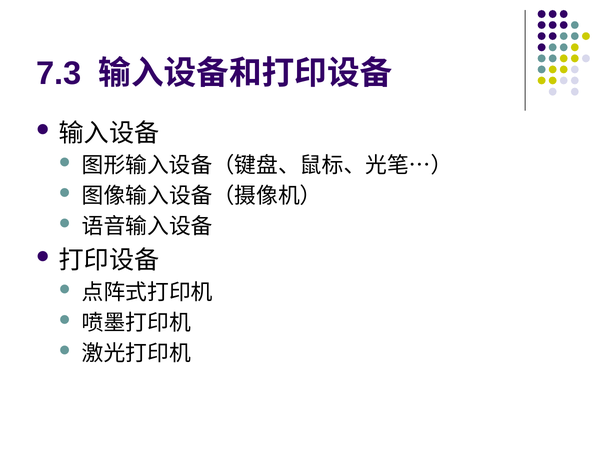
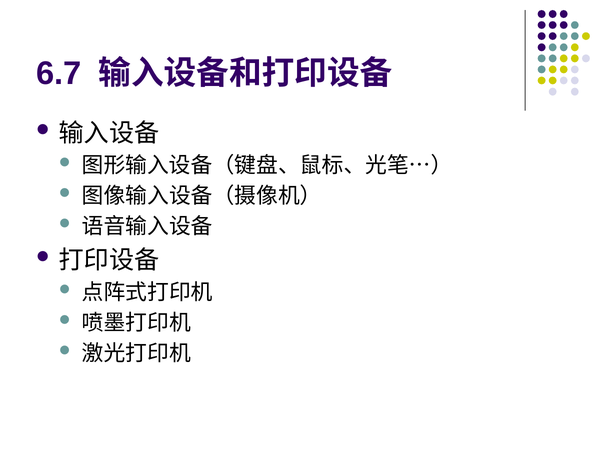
7.3: 7.3 -> 6.7 (59, 73)
